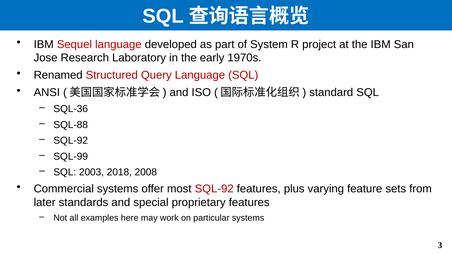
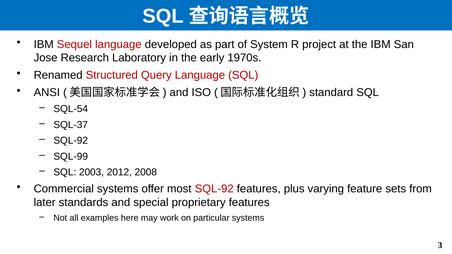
SQL-36: SQL-36 -> SQL-54 (71, 109)
SQL-88: SQL-88 -> SQL-37 (71, 125)
2018: 2018 -> 2012 (119, 172)
